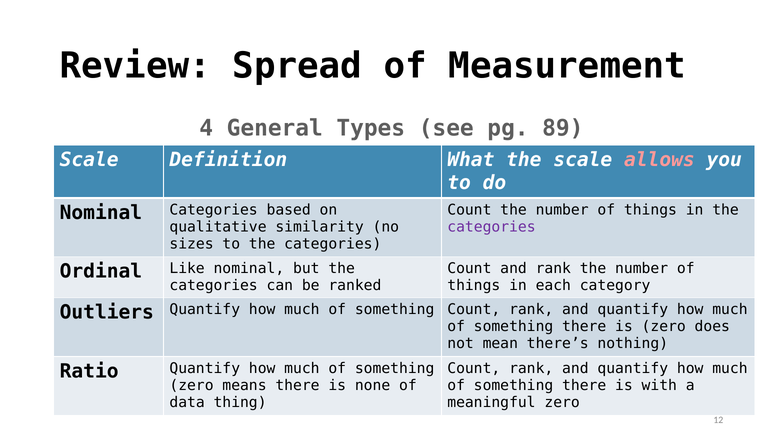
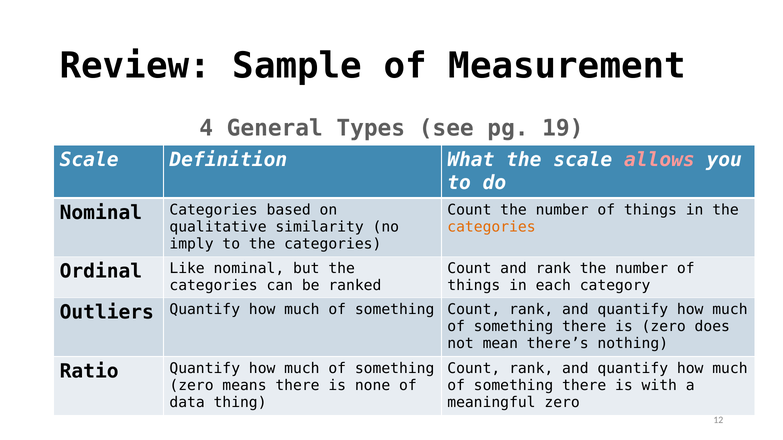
Spread: Spread -> Sample (297, 66)
89: 89 -> 19 (563, 128)
categories colour: purple -> orange (491, 227)
sizes: sizes -> imply (192, 244)
